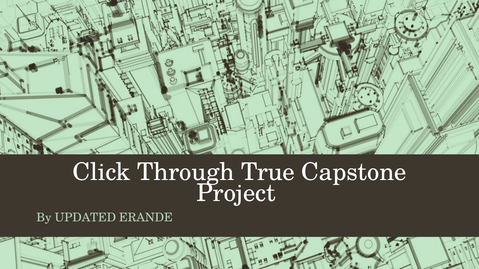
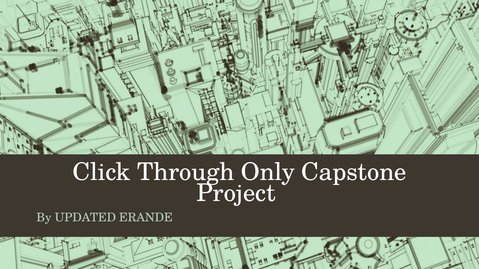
True: True -> Only (268, 172)
